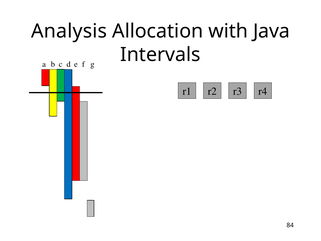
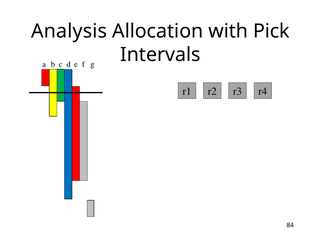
Java: Java -> Pick (271, 31)
